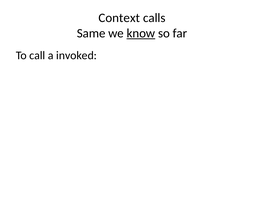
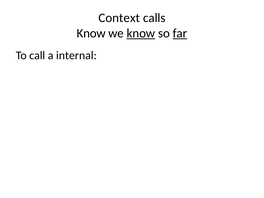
Same: Same -> Know (91, 33)
far underline: none -> present (180, 33)
invoked: invoked -> internal (77, 55)
